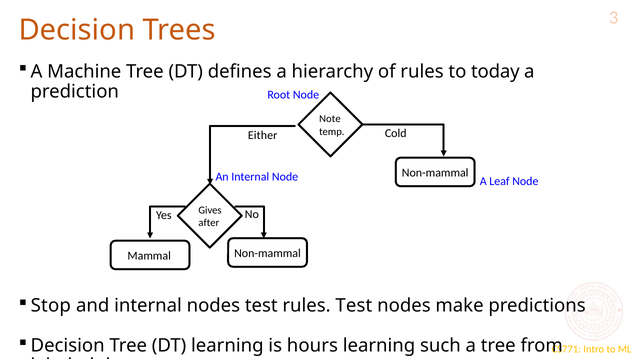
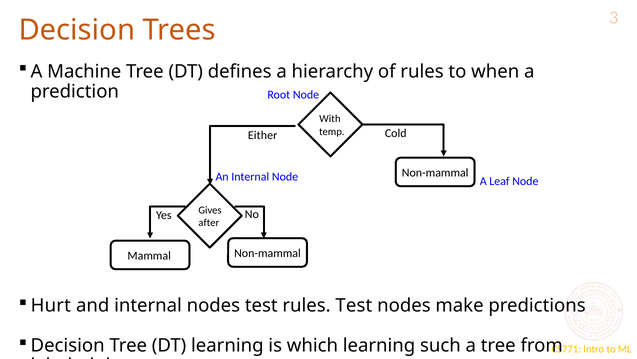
today: today -> when (495, 71)
Note: Note -> With (330, 119)
Stop: Stop -> Hurt (51, 305)
hours: hours -> which (312, 345)
